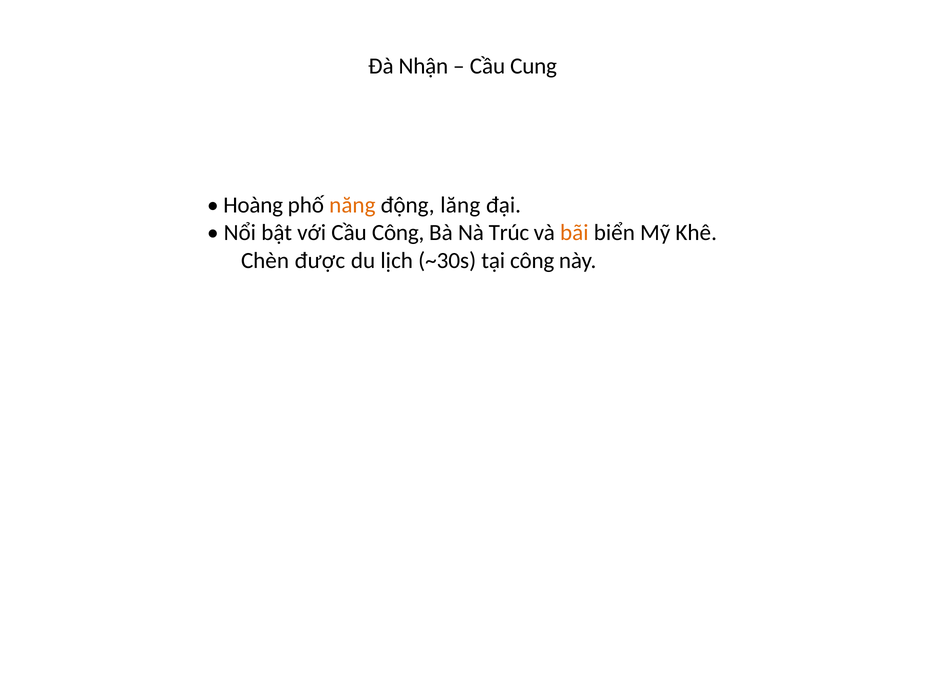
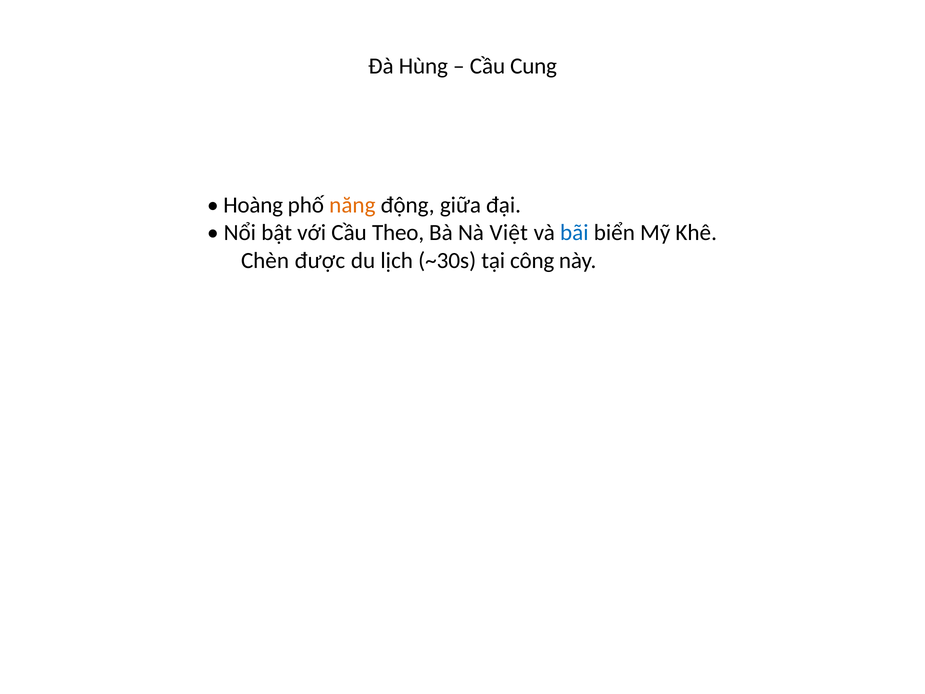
Nhận: Nhận -> Hùng (423, 66)
lăng: lăng -> giữa (460, 205)
Cầu Công: Công -> Theo (398, 233)
Trúc: Trúc -> Việt (509, 233)
bãi colour: orange -> blue (574, 233)
